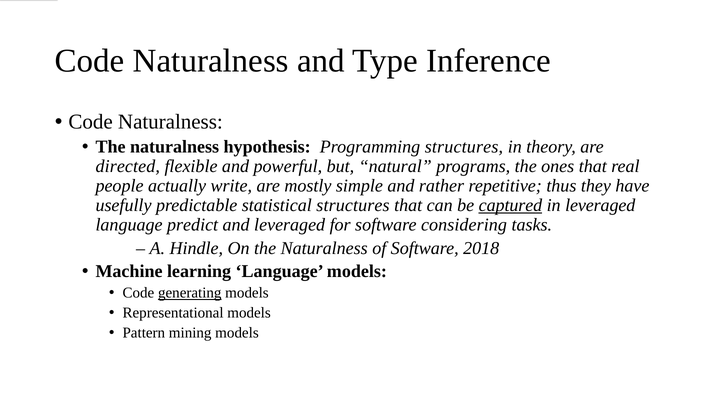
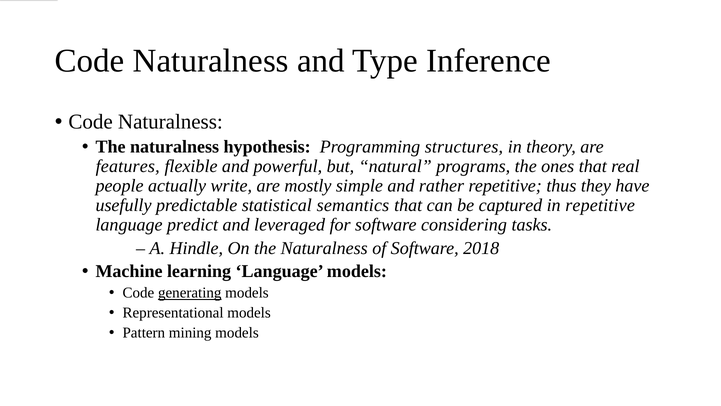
directed: directed -> features (128, 166)
statistical structures: structures -> semantics (353, 205)
captured underline: present -> none (510, 205)
in leveraged: leveraged -> repetitive (600, 205)
